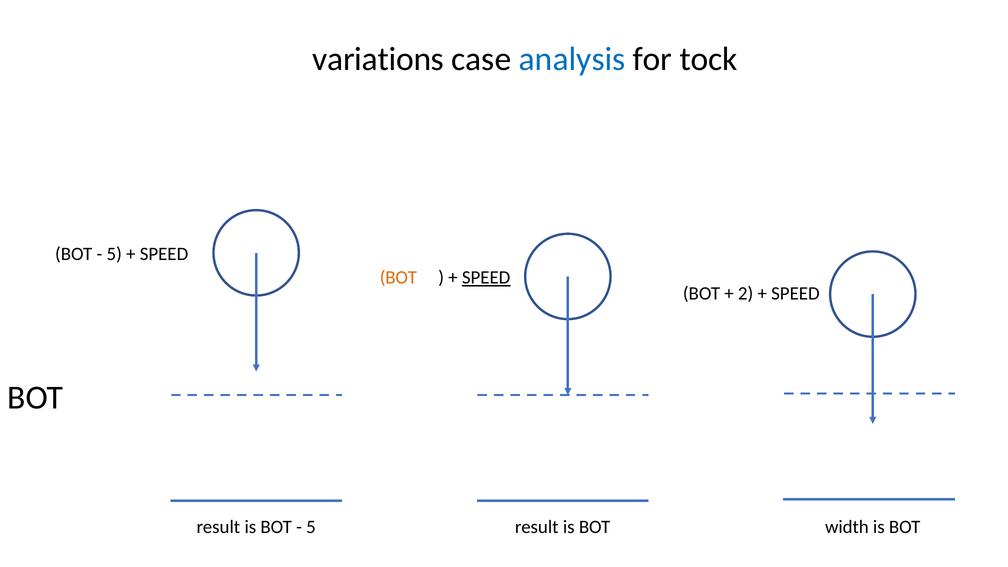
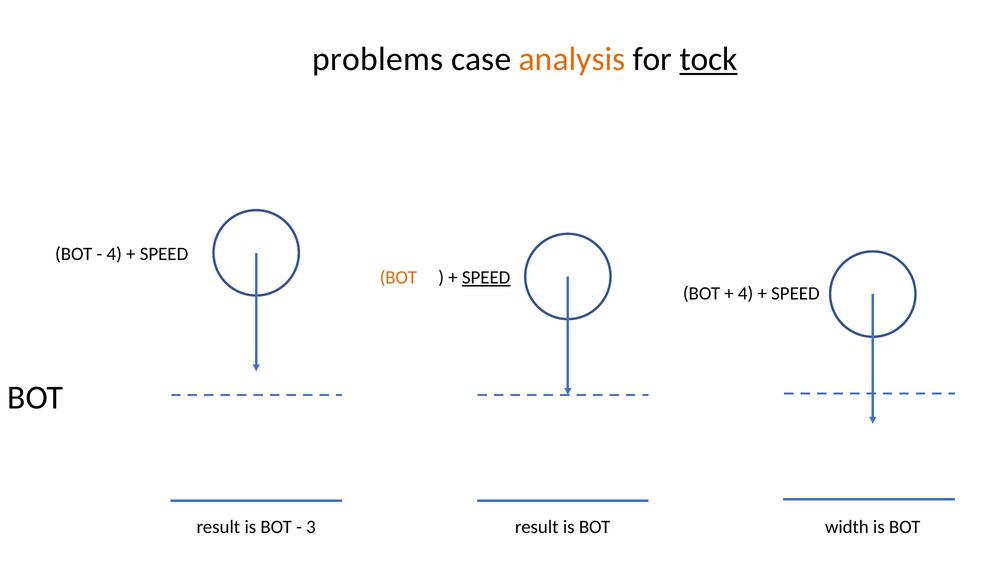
variations: variations -> problems (378, 59)
analysis colour: blue -> orange (572, 59)
tock underline: none -> present (709, 59)
5: 5 -> 4 (114, 254)
2: 2 -> 4 (746, 294)
5: 5 -> 3 (311, 527)
